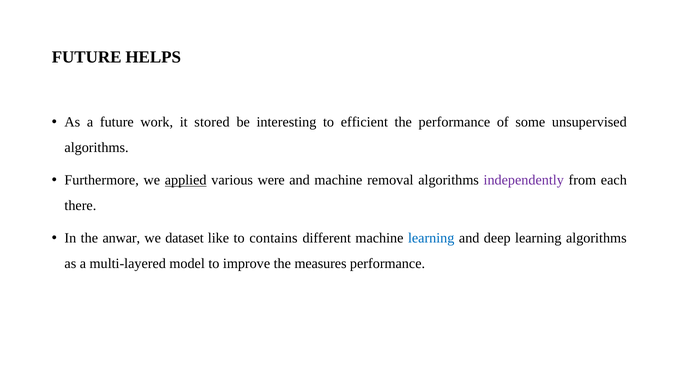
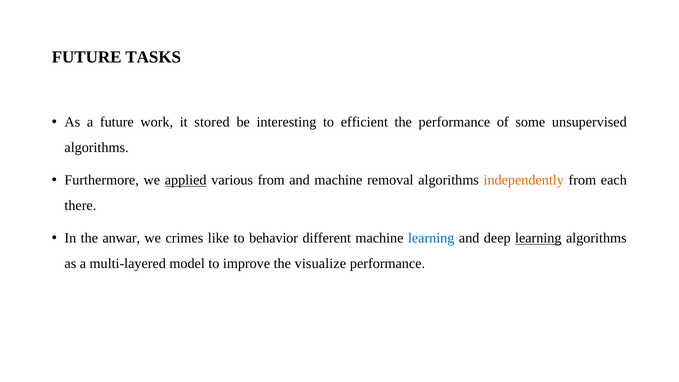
HELPS: HELPS -> TASKS (153, 57)
various were: were -> from (271, 180)
independently colour: purple -> orange (524, 180)
dataset: dataset -> crimes (184, 238)
contains: contains -> behavior (274, 238)
learning underline: none -> present (538, 238)
measures: measures -> visualize (320, 264)
